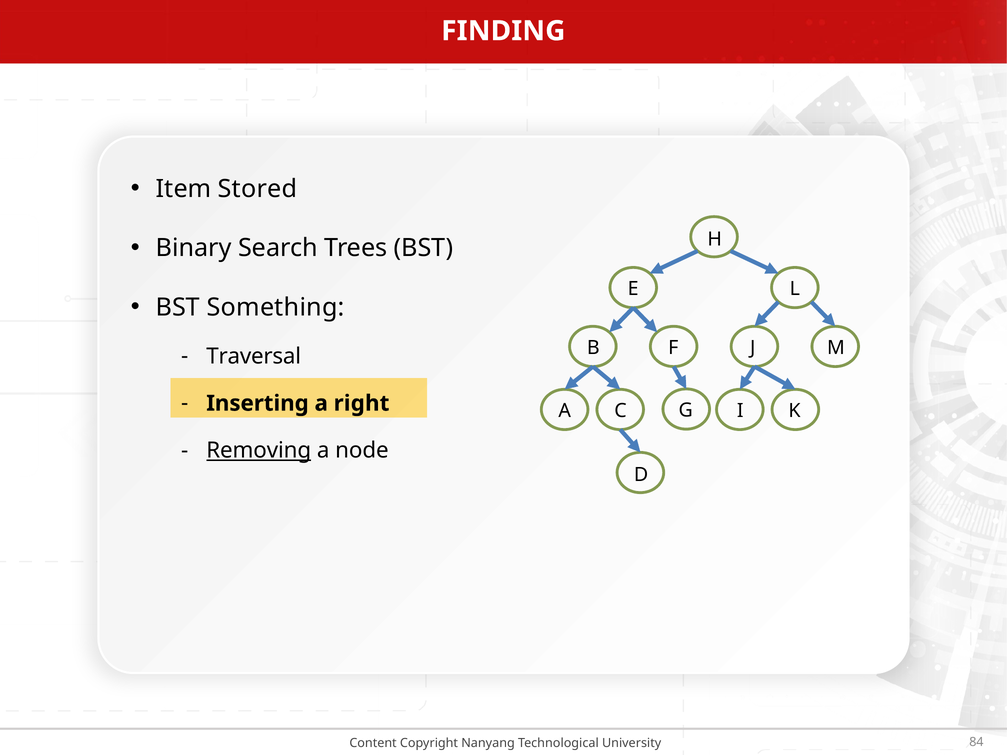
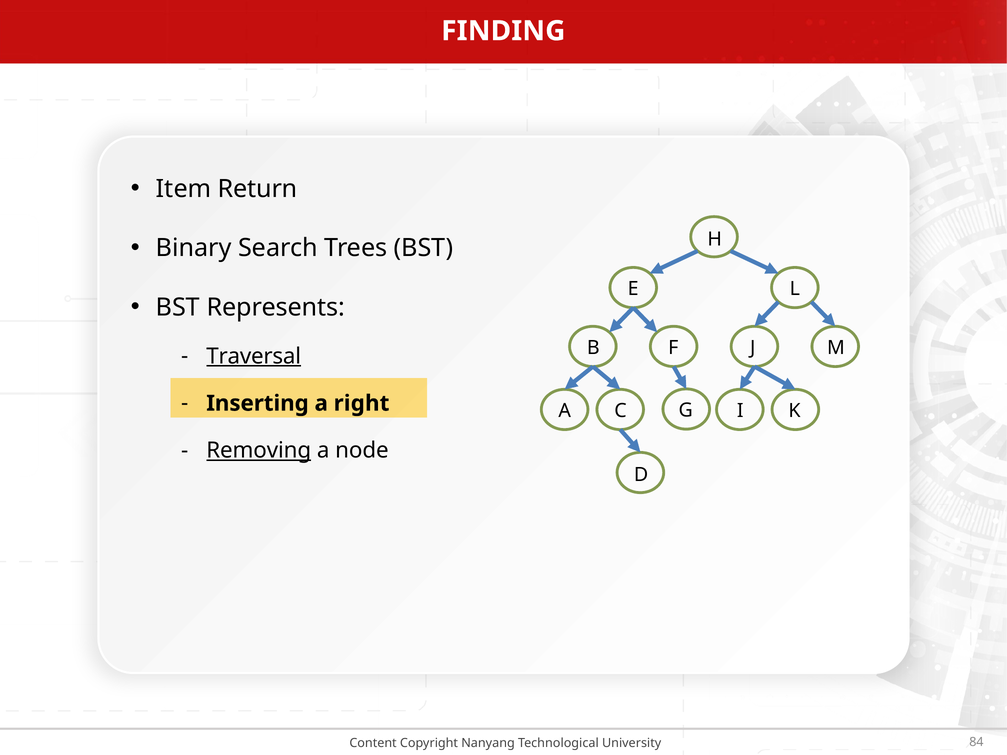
Stored: Stored -> Return (258, 189)
Something: Something -> Represents (276, 308)
Traversal underline: none -> present (254, 356)
